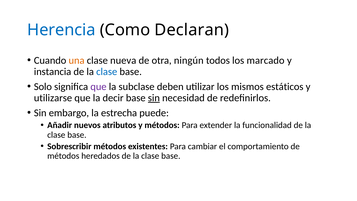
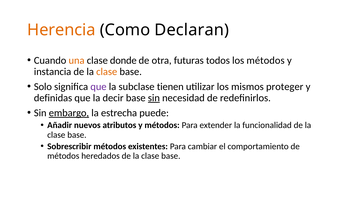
Herencia colour: blue -> orange (61, 30)
nueva: nueva -> donde (123, 60)
ningún: ningún -> futuras (189, 60)
los marcado: marcado -> métodos (266, 60)
clase colour: blue -> orange (107, 72)
deben: deben -> tienen (170, 87)
estáticos: estáticos -> proteger (285, 87)
utilizarse: utilizarse -> definidas (53, 98)
embargo underline: none -> present (69, 113)
